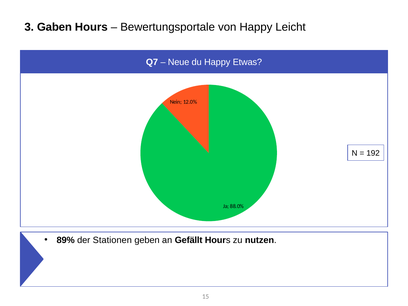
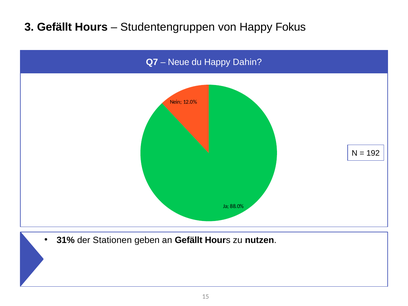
3 Gaben: Gaben -> Gefällt (54, 27)
Bewertungsportale: Bewertungsportale -> Studentengruppen (168, 27)
Leicht: Leicht -> Fokus (291, 27)
Etwas: Etwas -> Dahin (247, 62)
89%: 89% -> 31% (66, 240)
